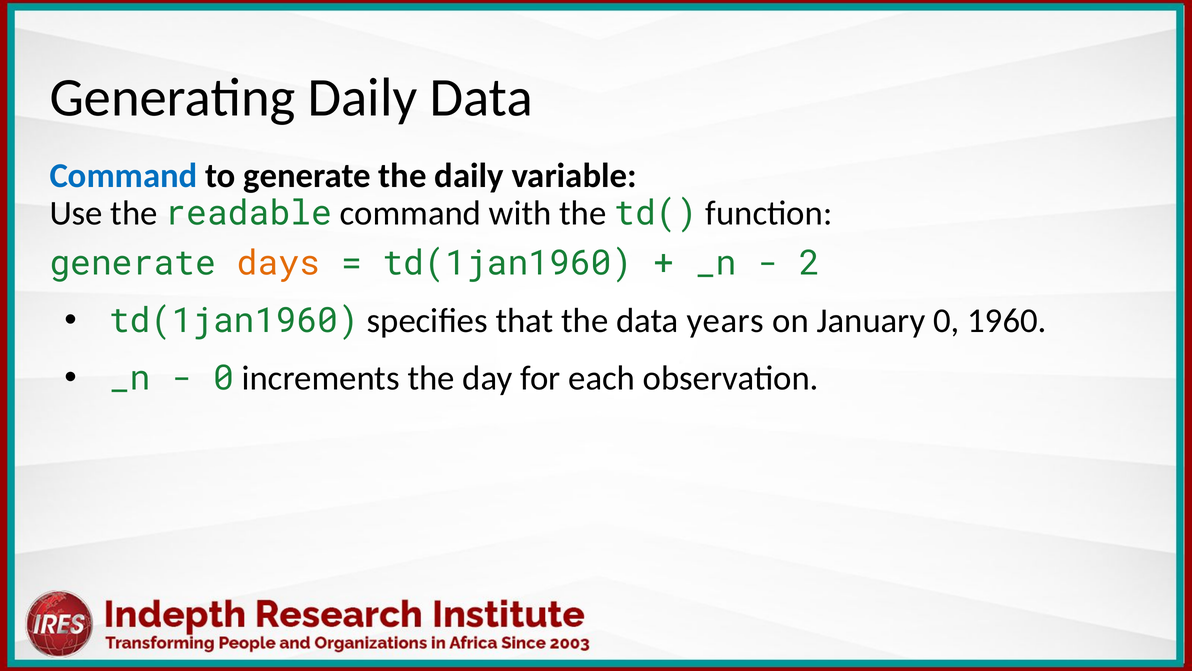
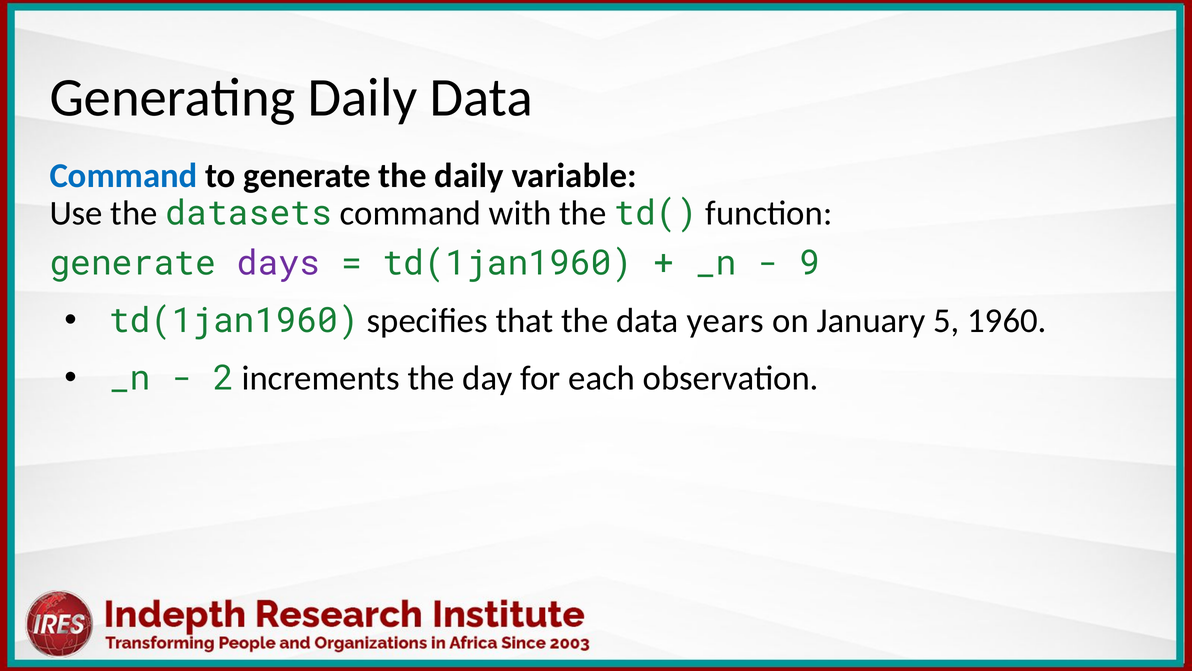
readable: readable -> datasets (249, 213)
days colour: orange -> purple (279, 263)
2: 2 -> 9 (810, 263)
January 0: 0 -> 5 (946, 320)
0: 0 -> 2 (224, 378)
